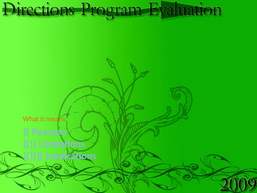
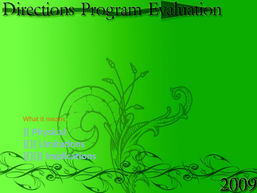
Pearson: Pearson -> Physical (49, 132)
